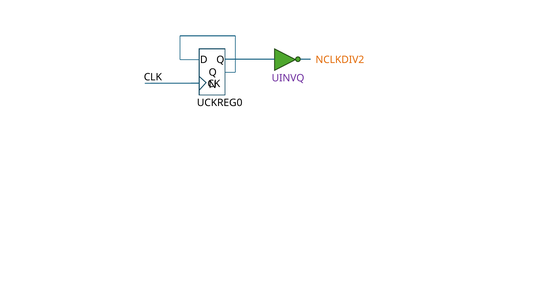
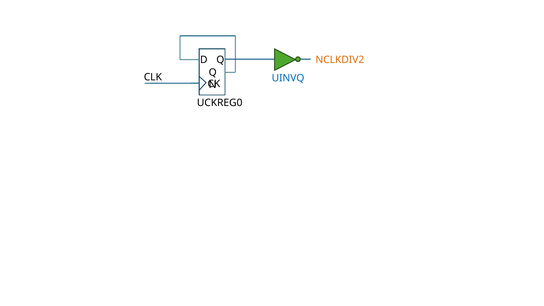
UINVQ colour: purple -> blue (288, 78)
